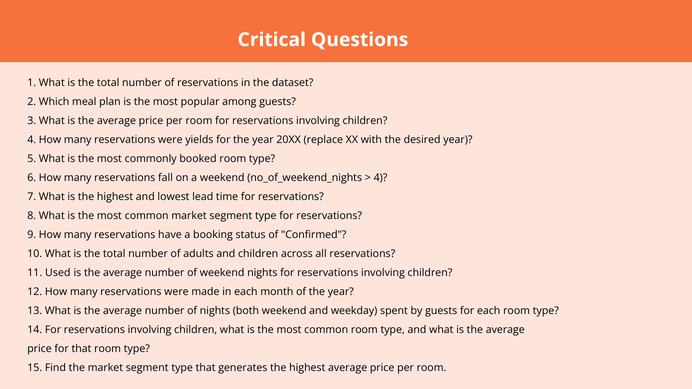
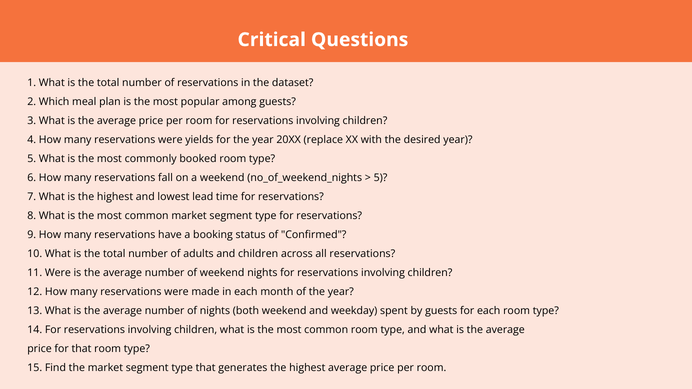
4: 4 -> 5 (381, 178)
11 Used: Used -> Were (58, 273)
